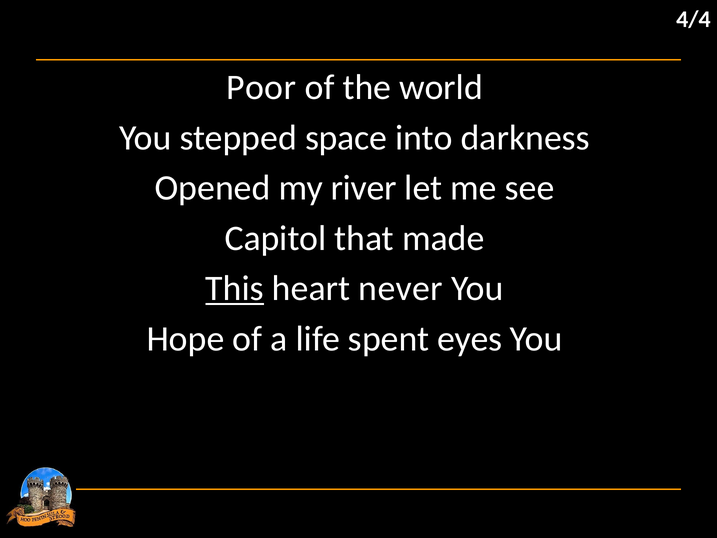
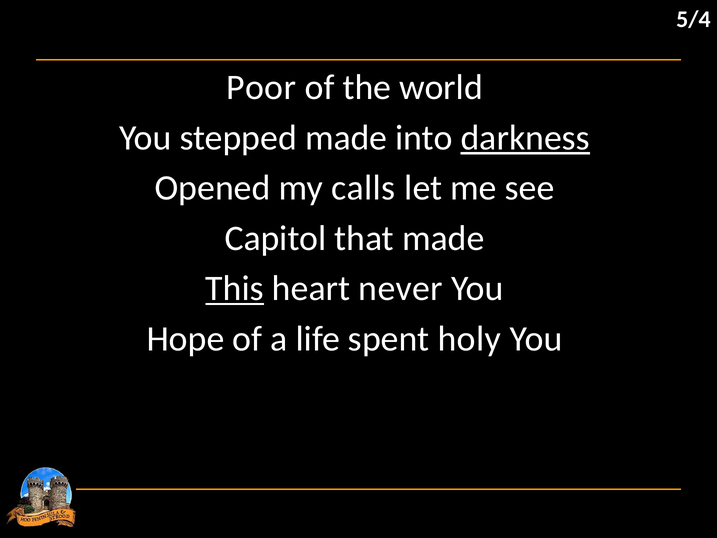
4/4: 4/4 -> 5/4 (693, 20)
stepped space: space -> made (346, 138)
darkness underline: none -> present (525, 138)
river: river -> calls (363, 188)
eyes: eyes -> holy (469, 339)
